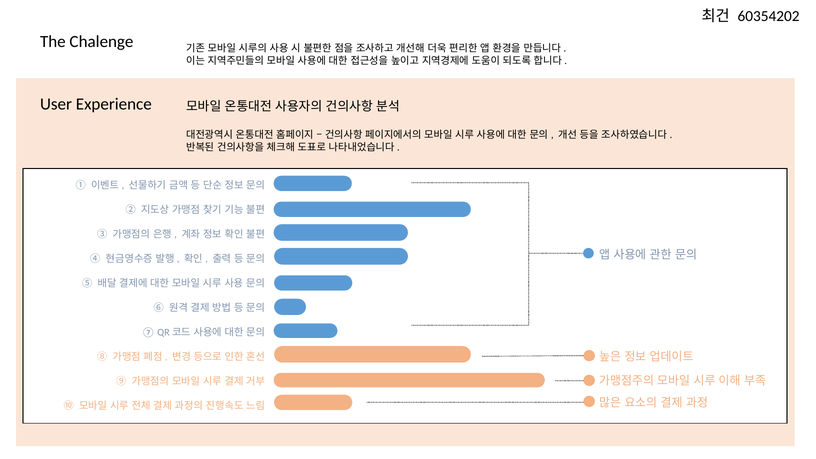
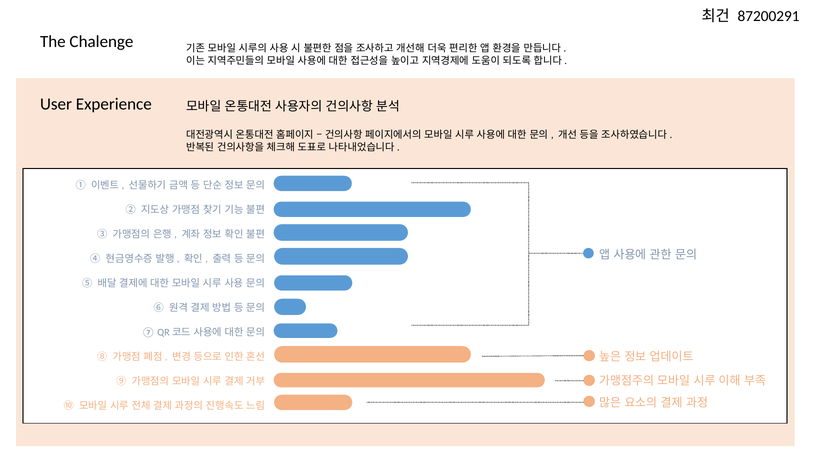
60354202: 60354202 -> 87200291 (769, 16)
